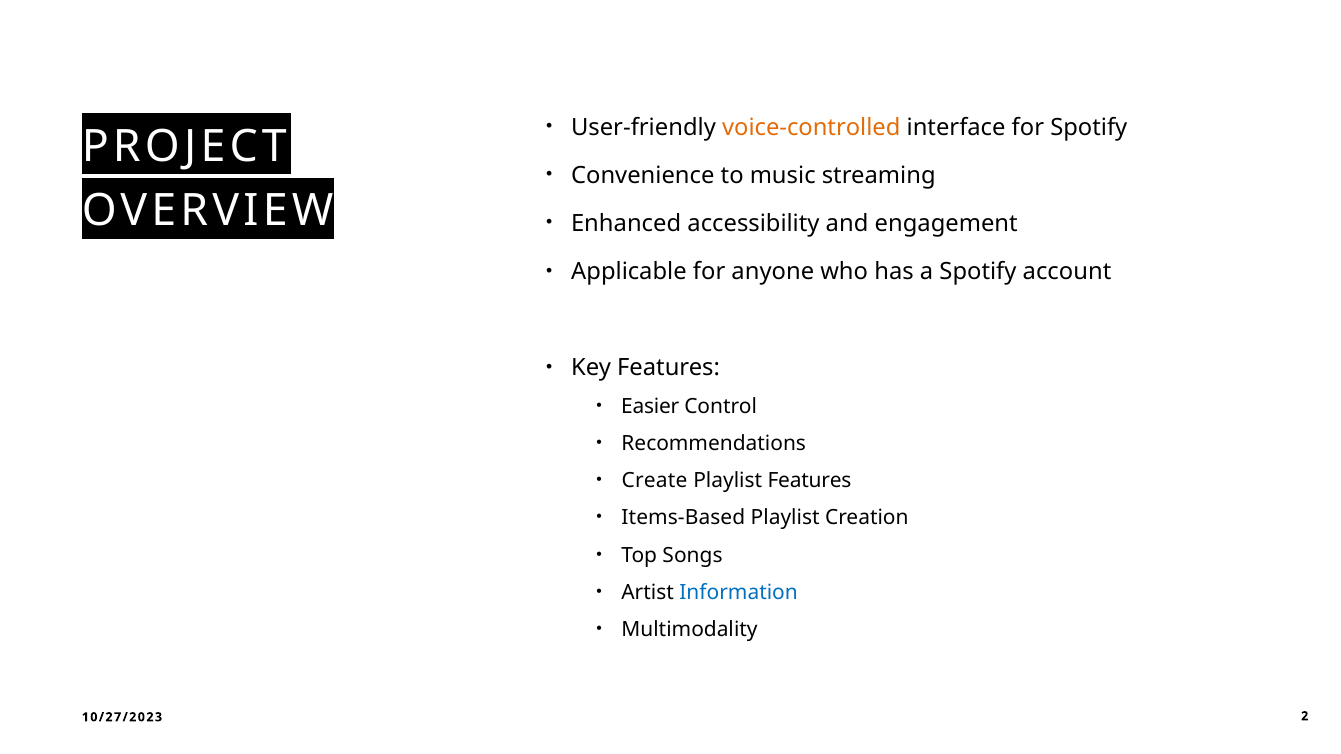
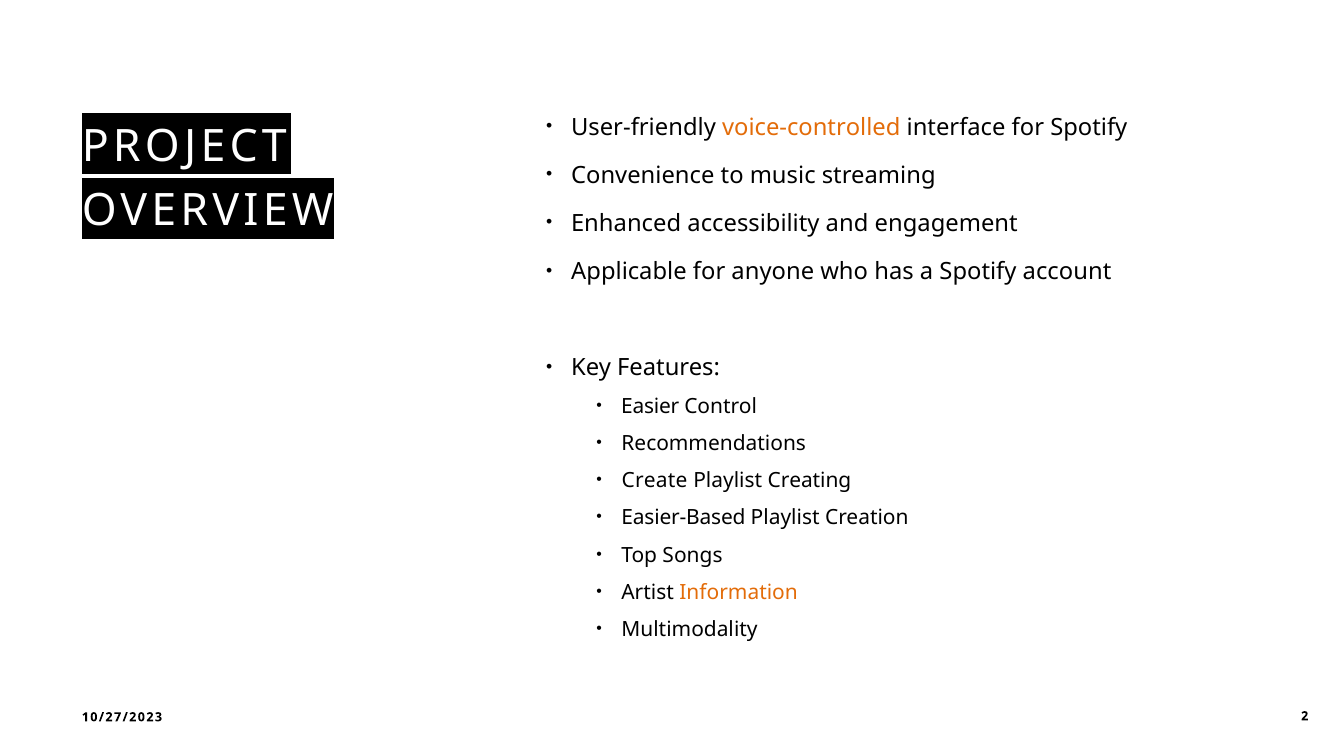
Playlist Features: Features -> Creating (809, 481)
Items-Based: Items-Based -> Easier-Based (684, 518)
Information colour: blue -> orange (739, 592)
